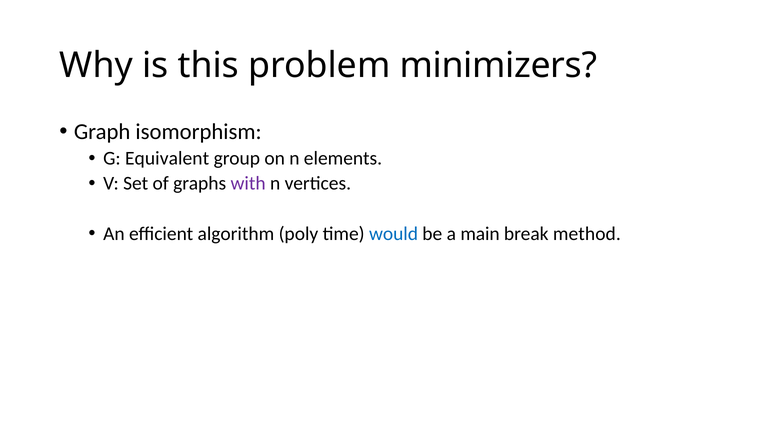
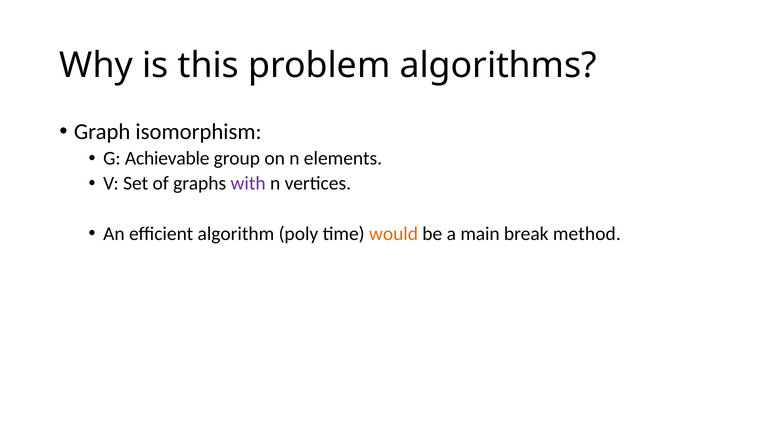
minimizers: minimizers -> algorithms (498, 65)
Equivalent: Equivalent -> Achievable (167, 159)
would colour: blue -> orange (393, 234)
